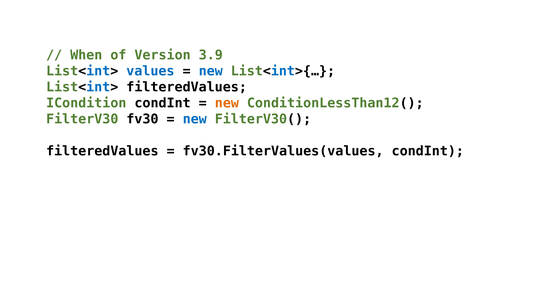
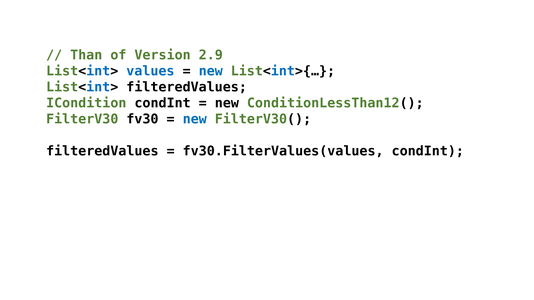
When: When -> Than (86, 55)
3.9: 3.9 -> 2.9 (211, 55)
new colour: orange -> black (227, 103)
